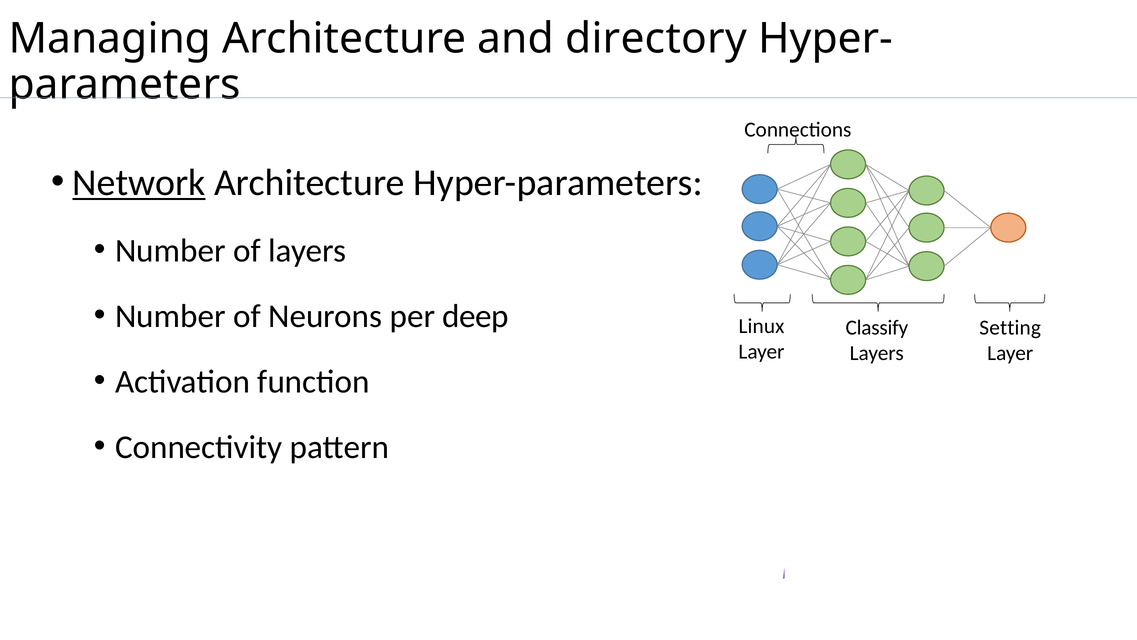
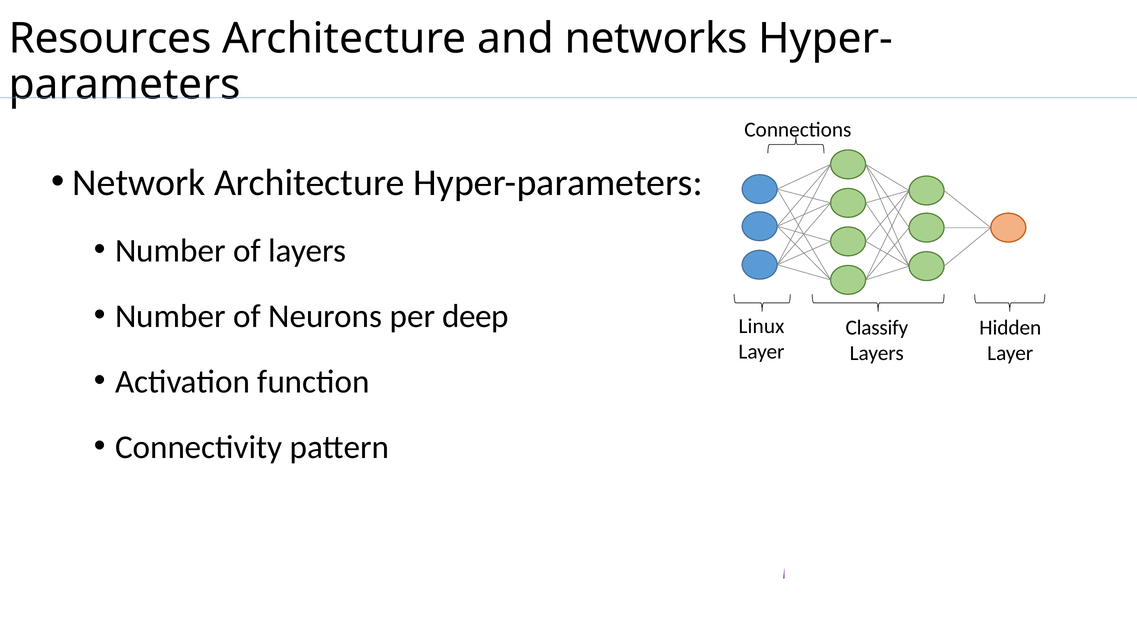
Managing: Managing -> Resources (110, 38)
directory: directory -> networks (656, 38)
Network underline: present -> none (139, 182)
Setting: Setting -> Hidden (1010, 328)
